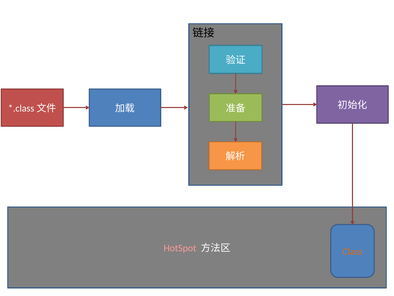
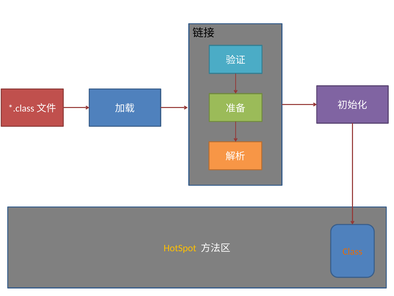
HotSpot colour: pink -> yellow (180, 248)
